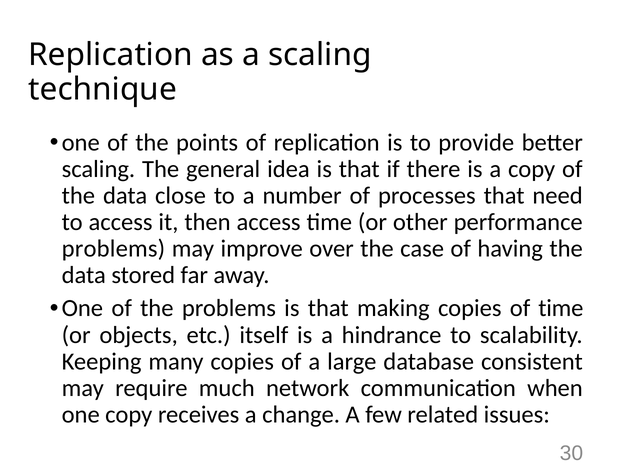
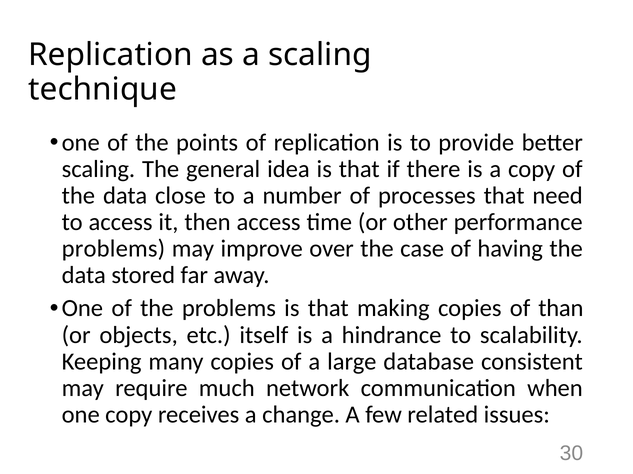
of time: time -> than (561, 309)
